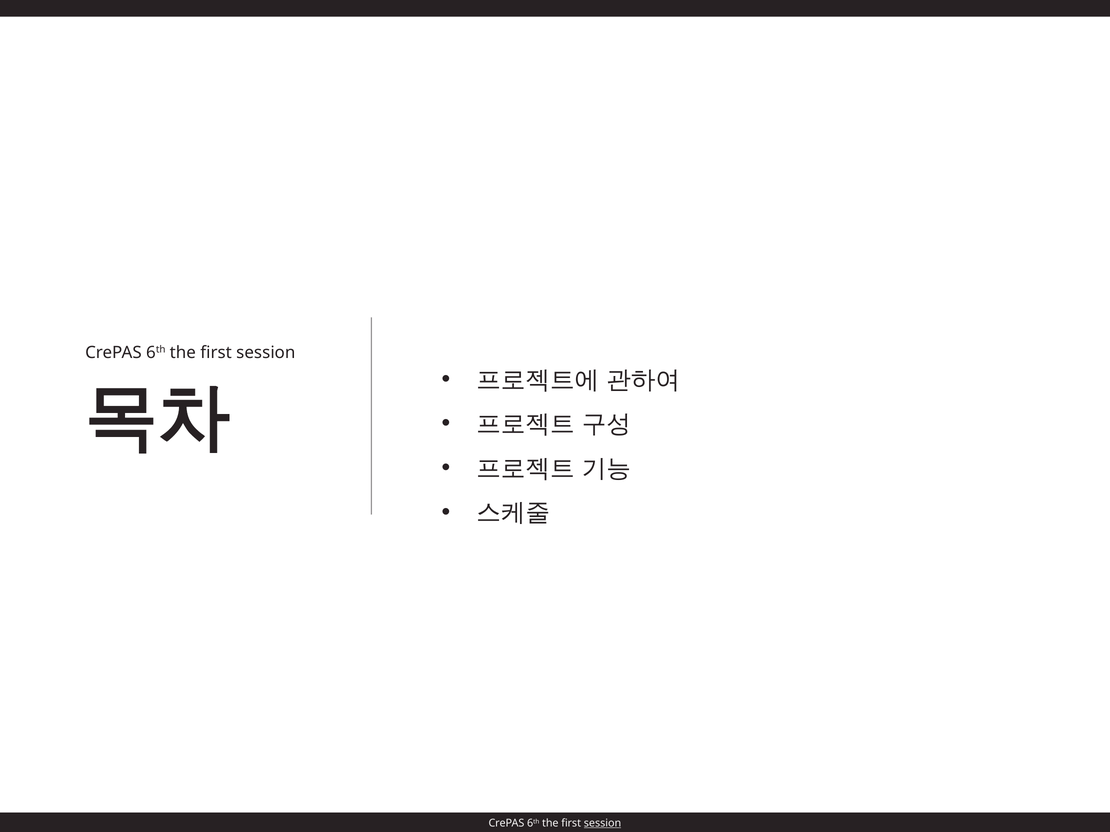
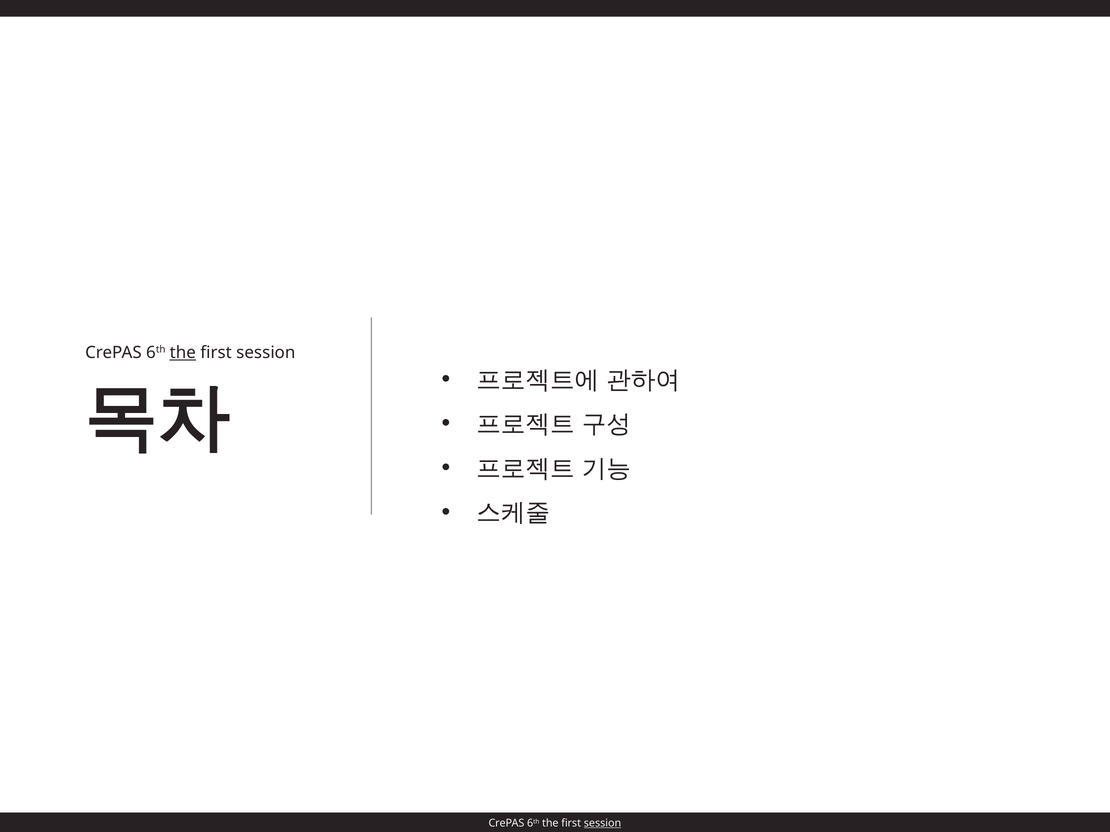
the underline: none -> present (183, 353)
